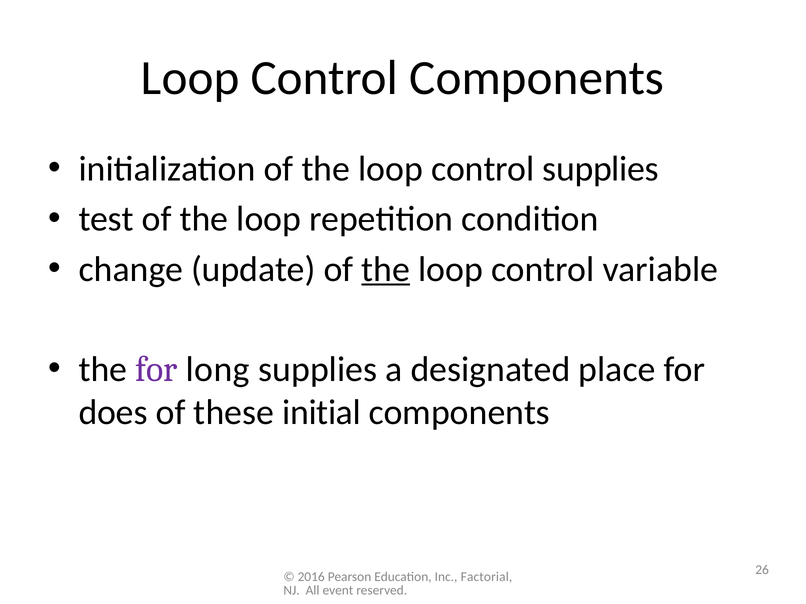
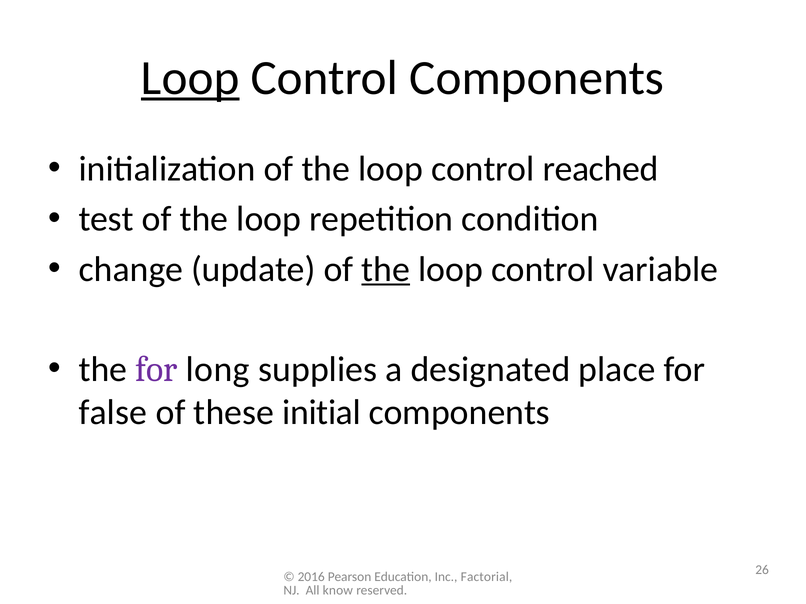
Loop underline: none -> present (190, 78)
control supplies: supplies -> reached (601, 169)
does: does -> false (113, 413)
event: event -> know (338, 591)
